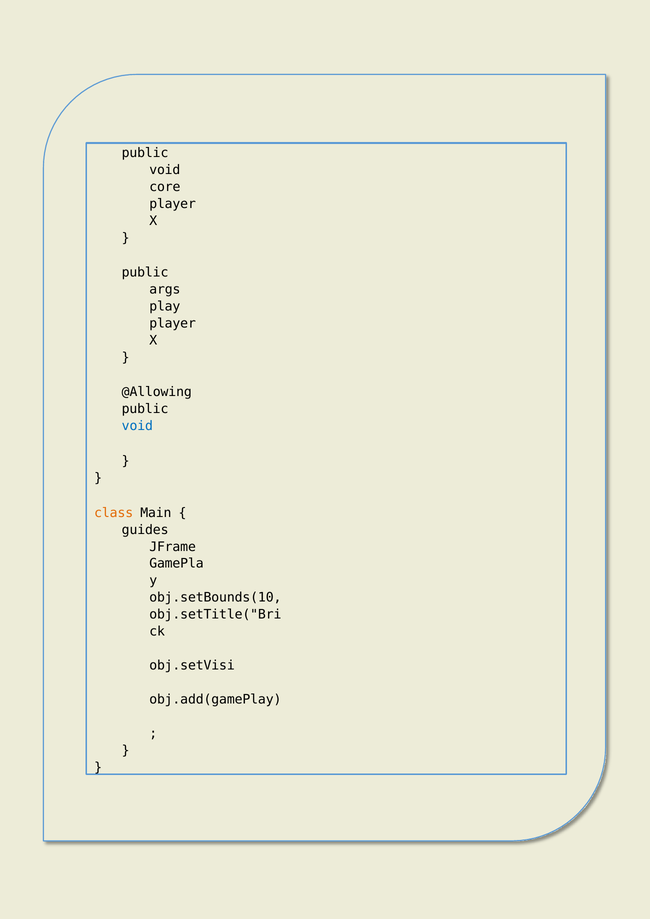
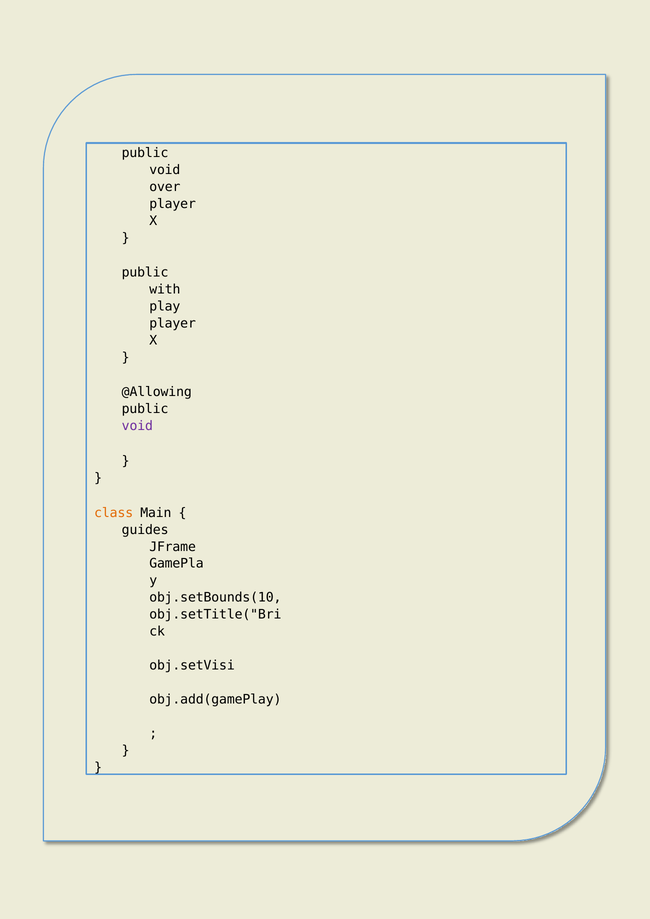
core: core -> over (165, 187)
args: args -> with (165, 290)
void colour: blue -> purple (137, 426)
